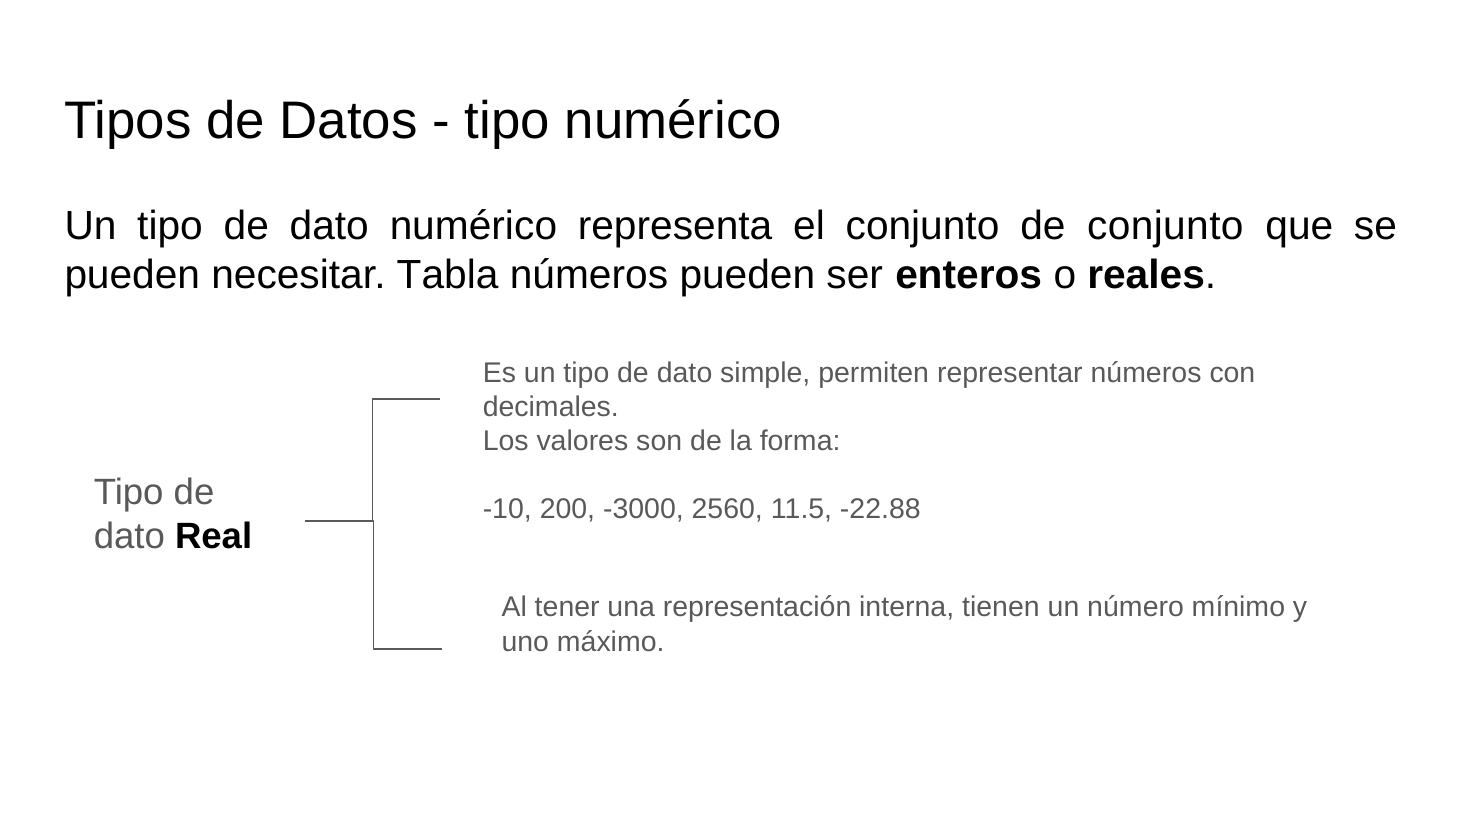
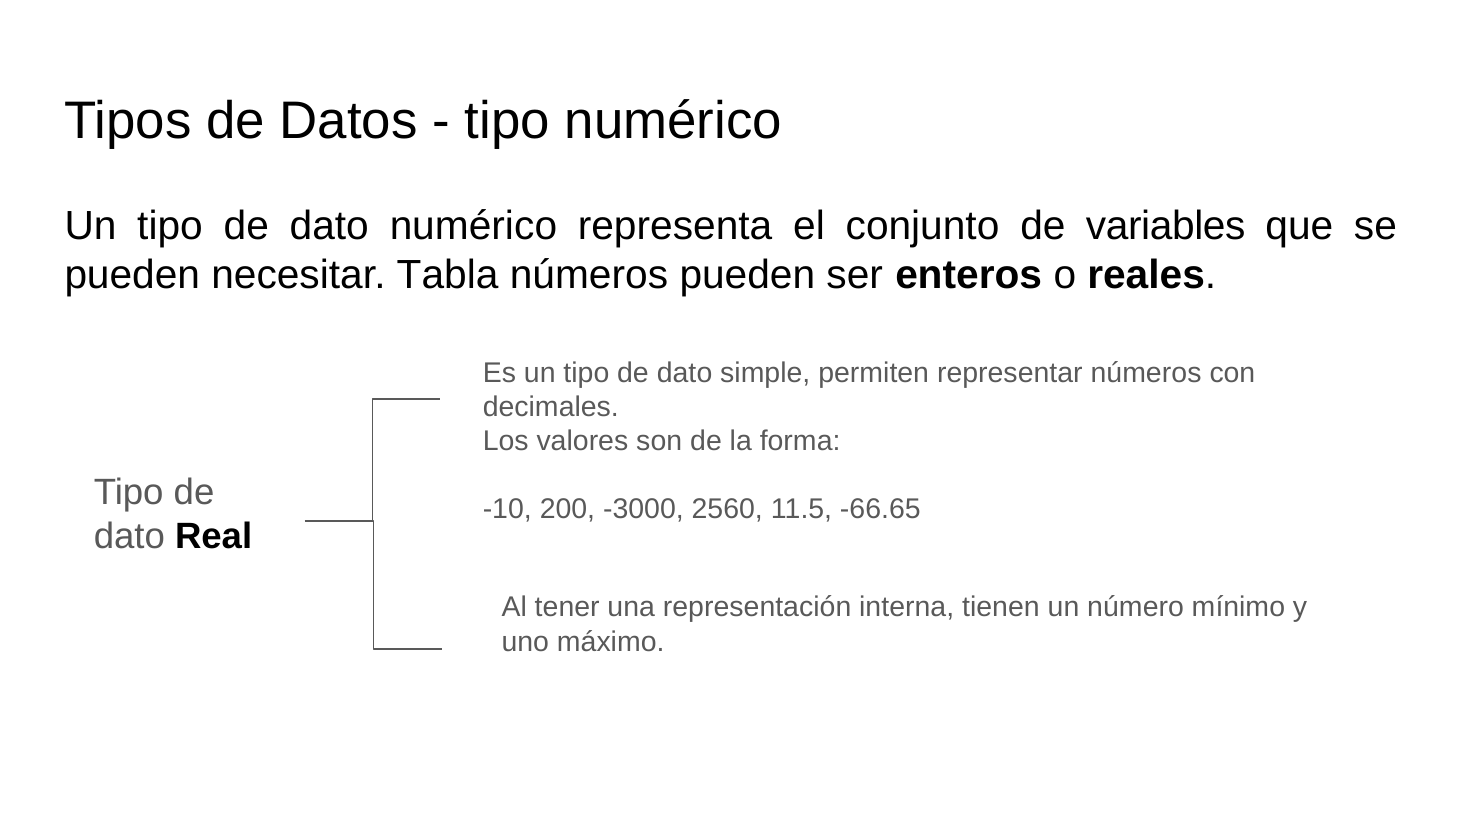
de conjunto: conjunto -> variables (1166, 226)
-22.88: -22.88 -> -66.65 (880, 509)
